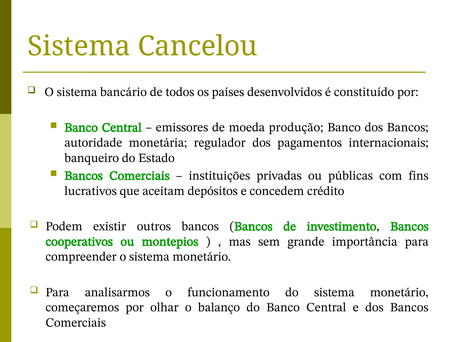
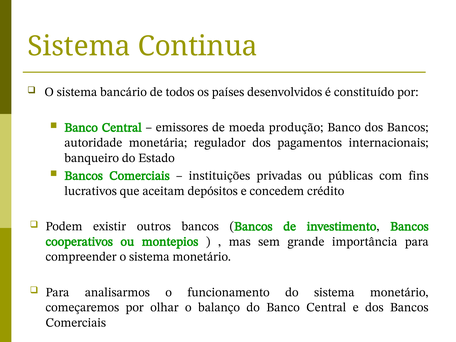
Cancelou: Cancelou -> Continua (198, 46)
